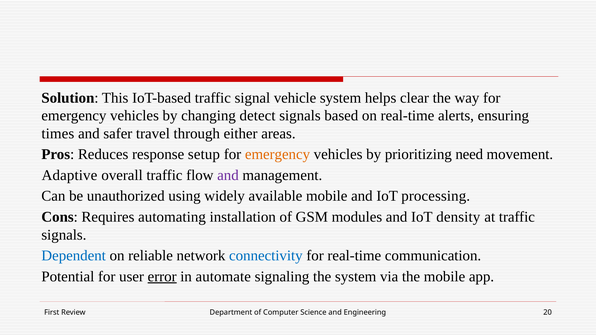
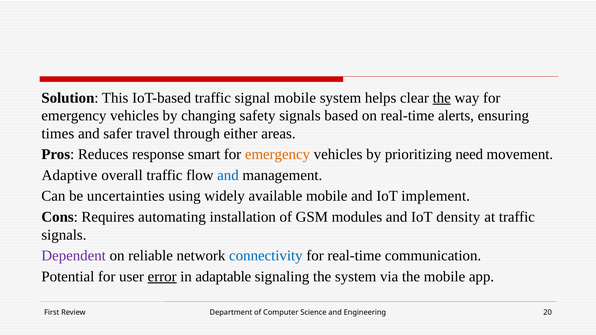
signal vehicle: vehicle -> mobile (295, 98)
the underline: none -> present (442, 98)
detect: detect -> safety (258, 116)
setup: setup -> smart (204, 155)
and colour: purple -> blue (228, 175)
unauthorized: unauthorized -> uncertainties (126, 196)
processing: processing -> implement (436, 196)
Dependent colour: blue -> purple (74, 256)
automate: automate -> adaptable (223, 277)
